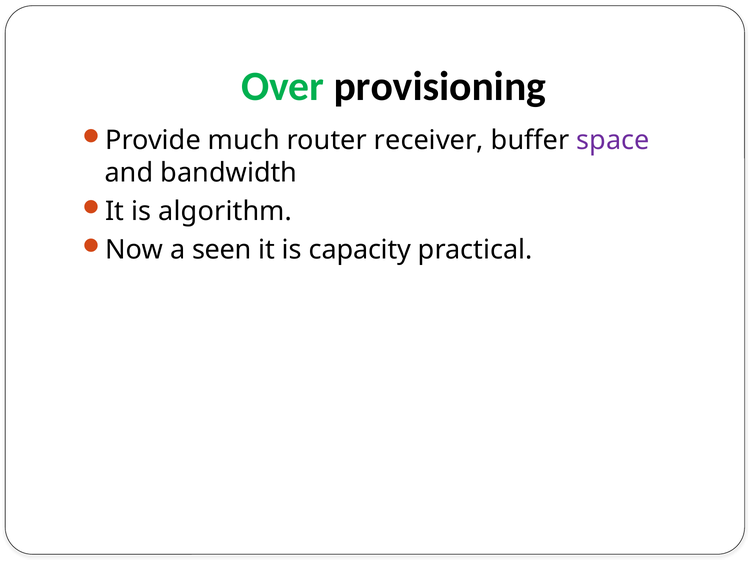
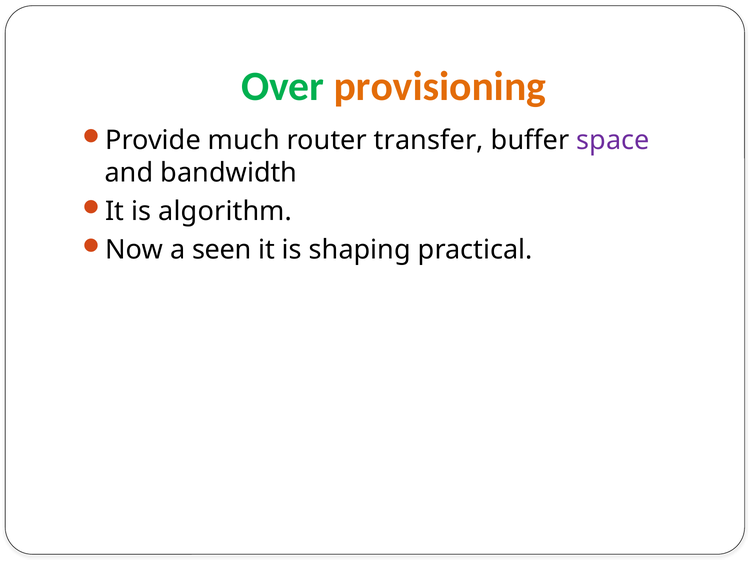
provisioning colour: black -> orange (440, 87)
receiver: receiver -> transfer (429, 141)
capacity: capacity -> shaping (360, 250)
